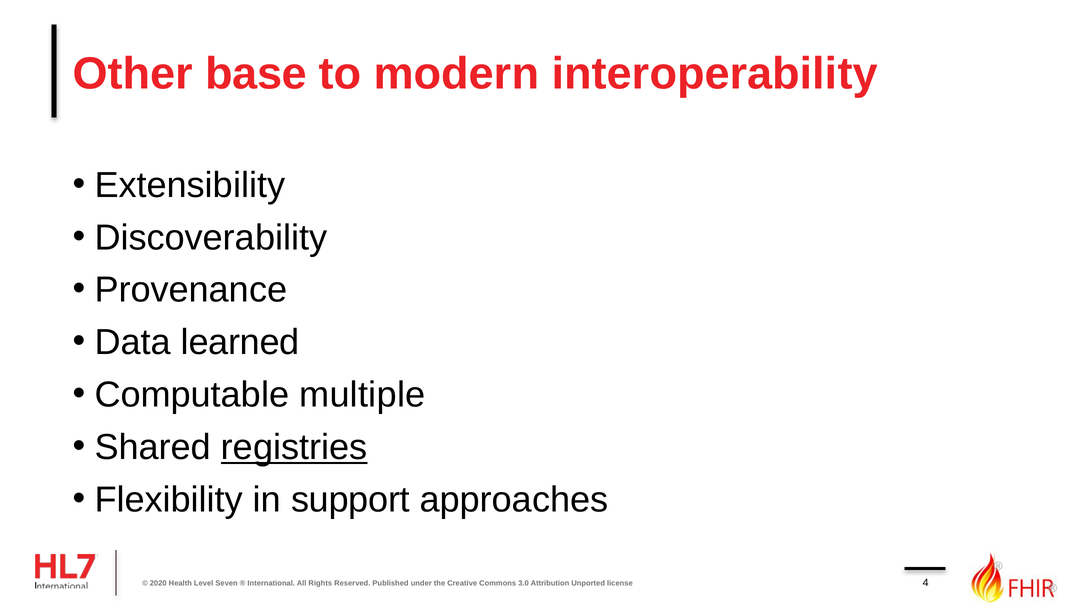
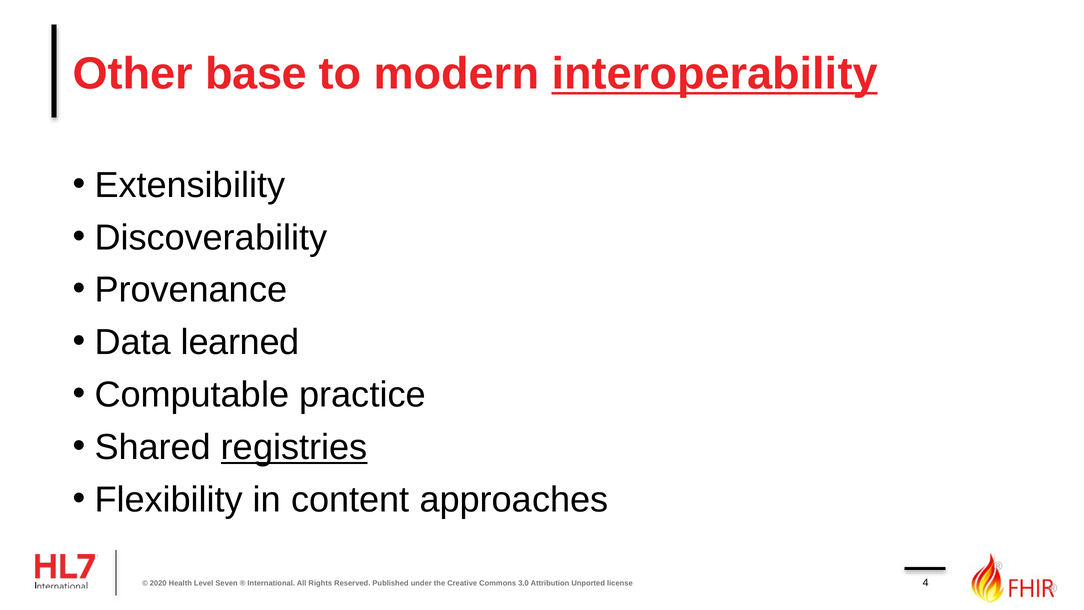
interoperability underline: none -> present (715, 74)
multiple: multiple -> practice (362, 395)
support: support -> content (350, 500)
